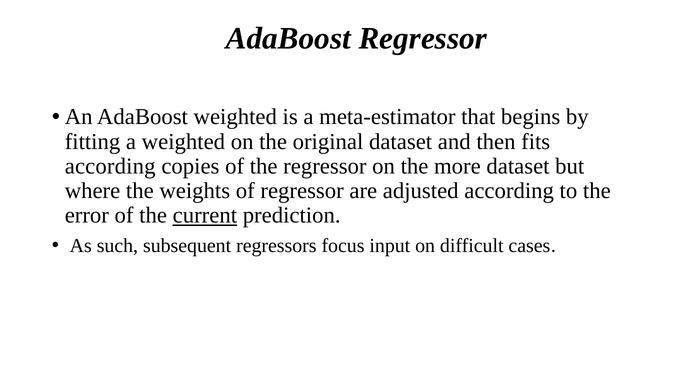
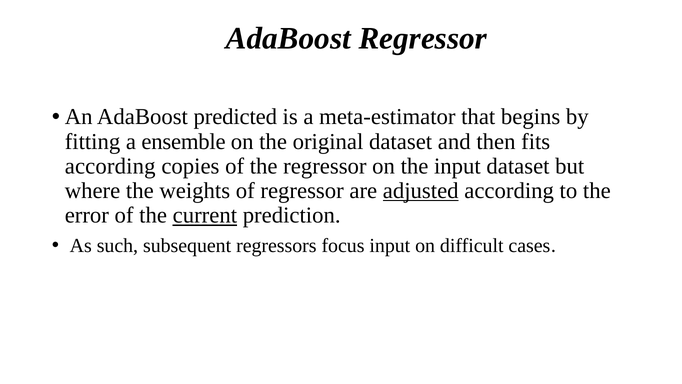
AdaBoost weighted: weighted -> predicted (235, 117)
a weighted: weighted -> ensemble (184, 141)
the more: more -> input (457, 166)
adjusted underline: none -> present (421, 191)
